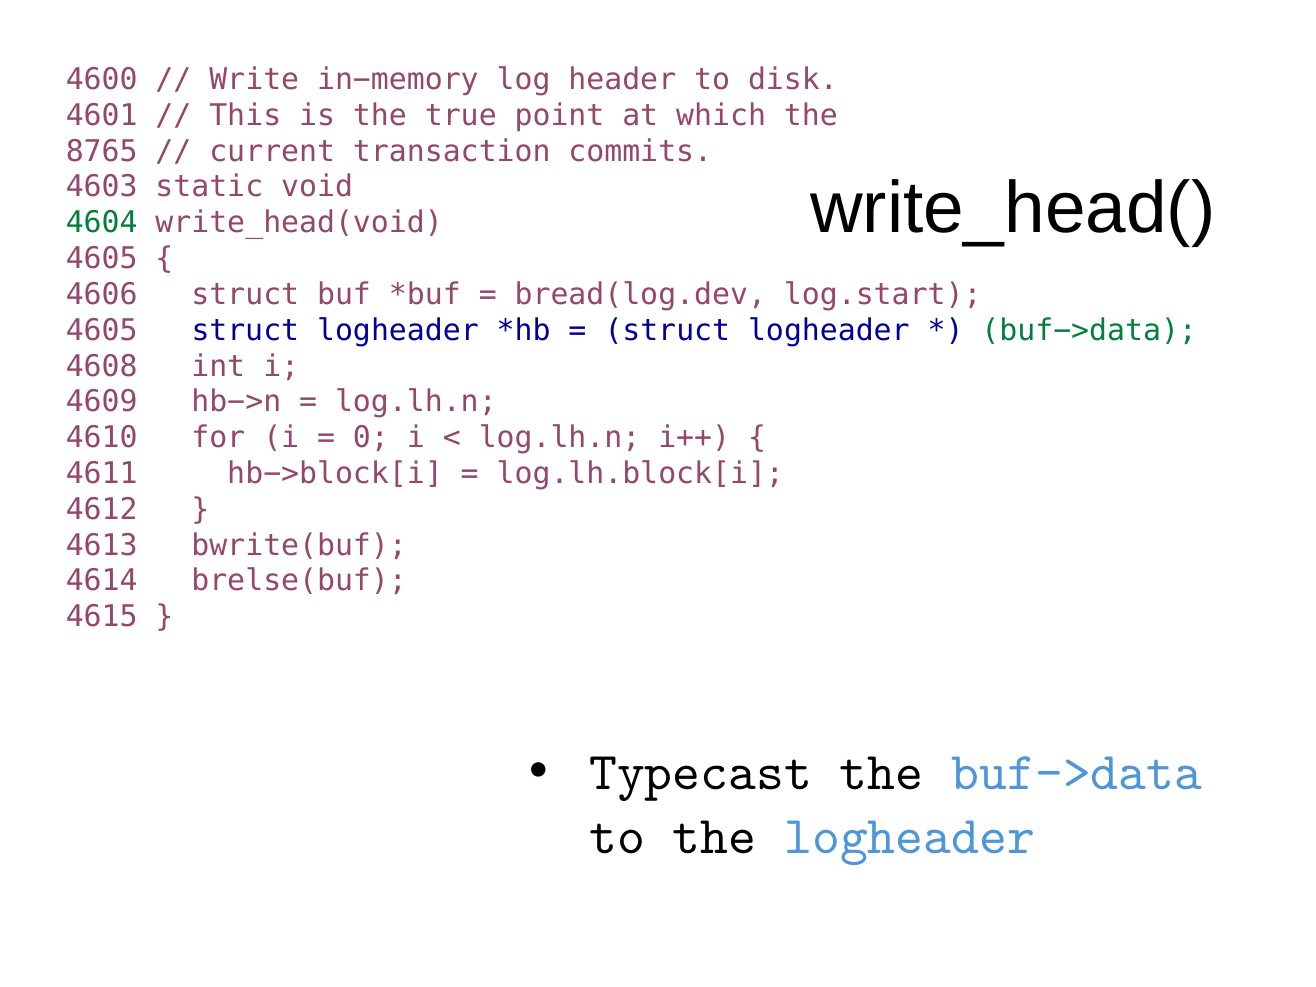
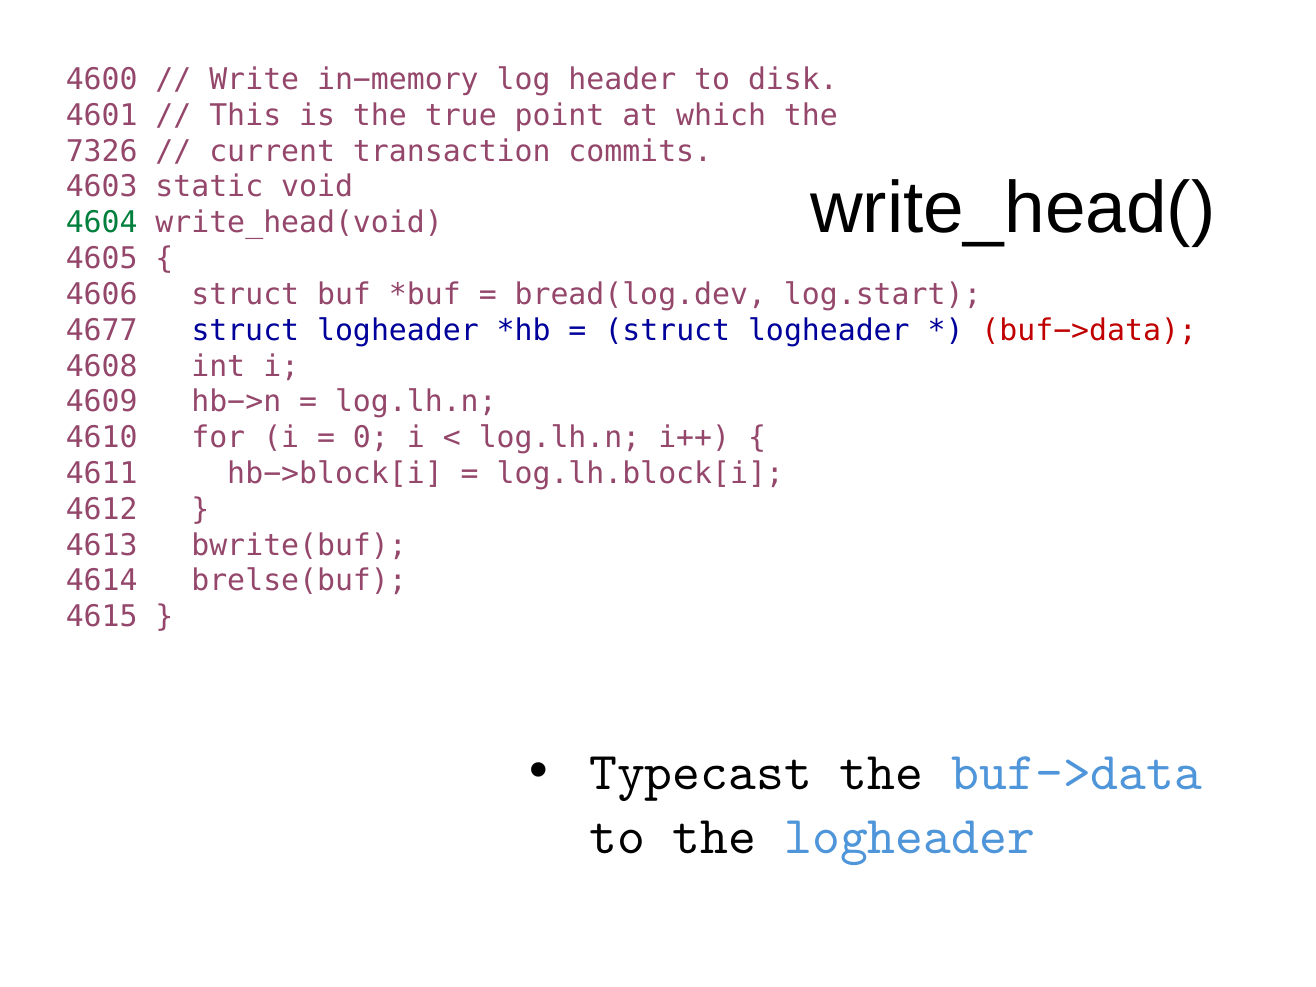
8765: 8765 -> 7326 (102, 151)
4605: 4605 -> 4677 (102, 330)
buf−>data colour: green -> red (1089, 330)
